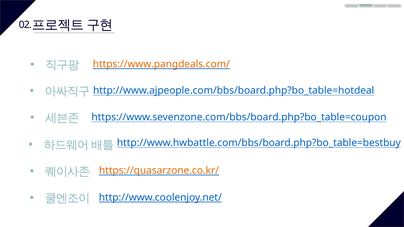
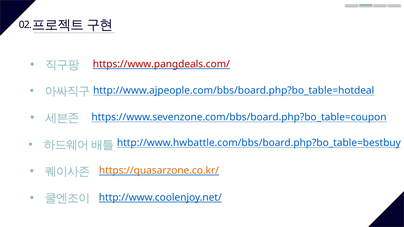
https://www.pangdeals.com/ colour: orange -> red (161, 64)
